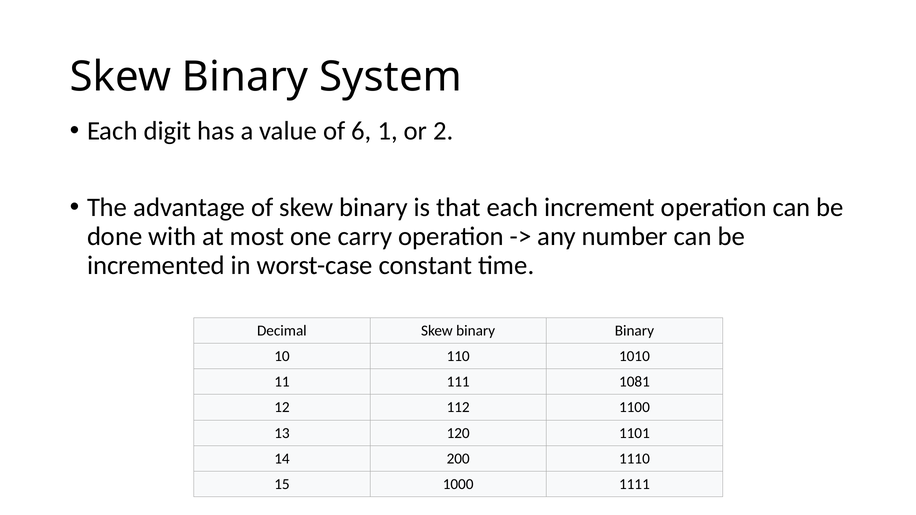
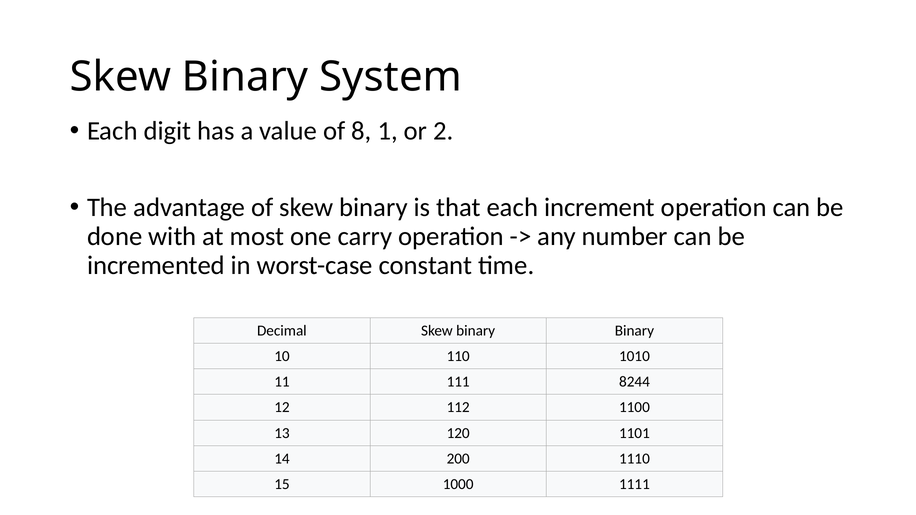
6: 6 -> 8 (361, 131)
1081: 1081 -> 8244 (634, 382)
